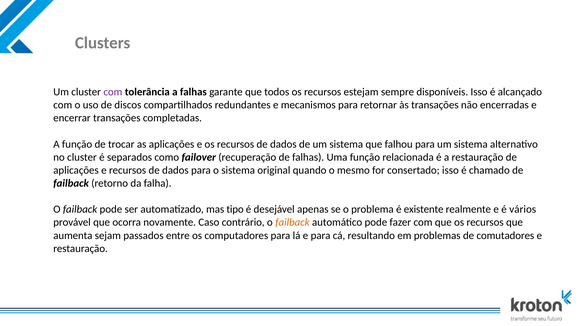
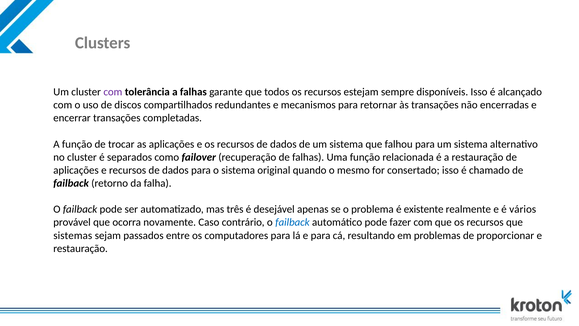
tipo: tipo -> três (235, 209)
failback colour: orange -> blue (292, 222)
aumenta: aumenta -> sistemas (73, 235)
comutadores: comutadores -> proporcionar (505, 235)
